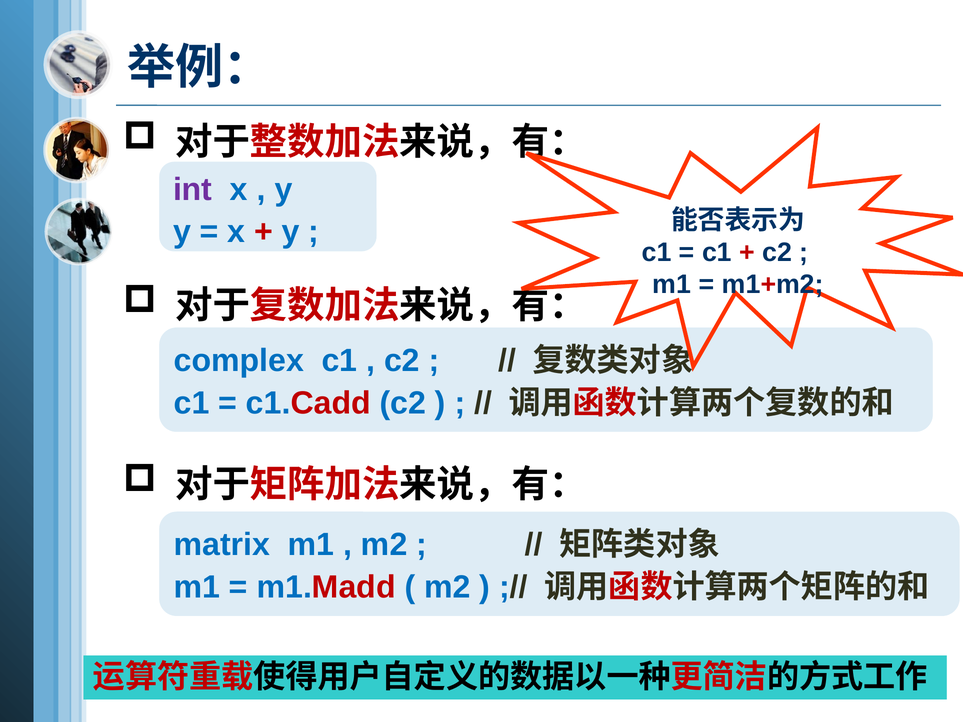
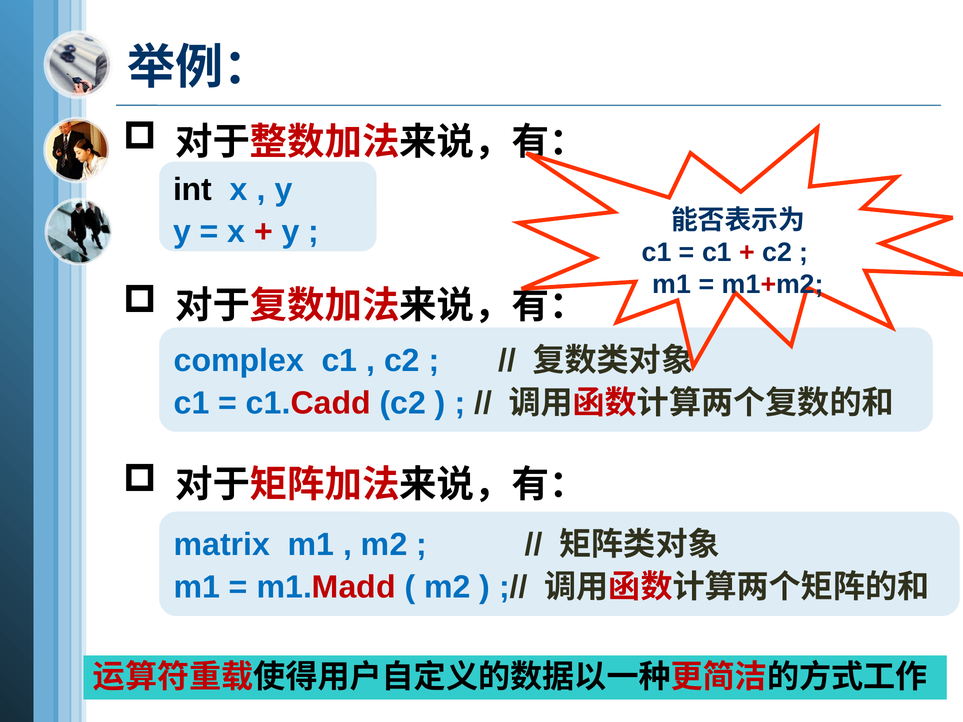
int colour: purple -> black (193, 190)
